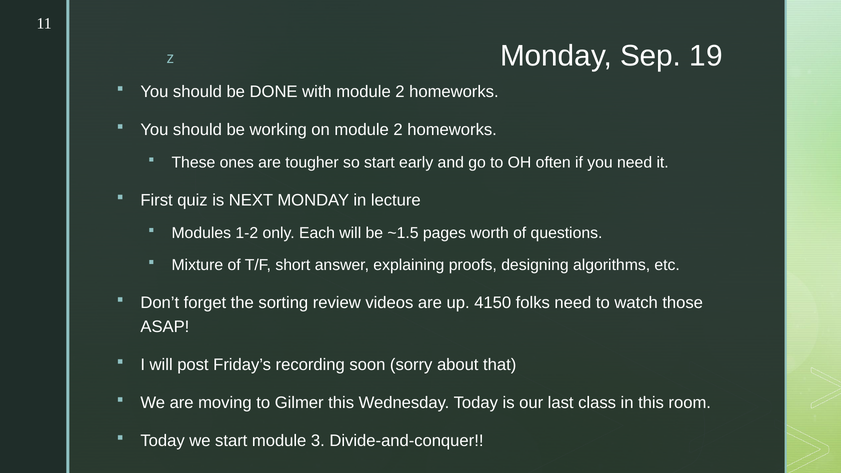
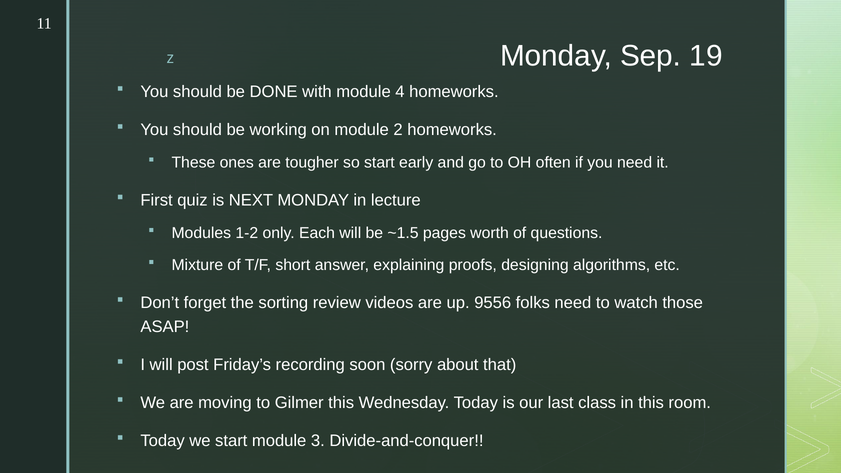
with module 2: 2 -> 4 (400, 92)
4150: 4150 -> 9556 (493, 303)
